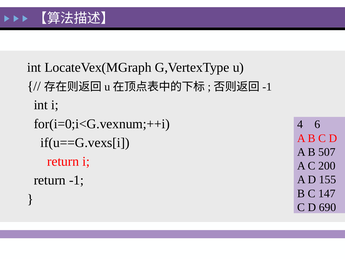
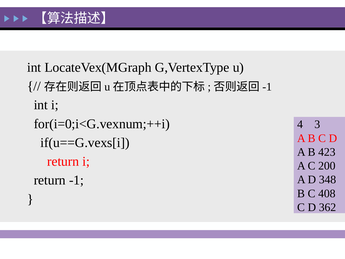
6: 6 -> 3 (317, 124)
507: 507 -> 423 (327, 152)
155: 155 -> 348 (327, 179)
147: 147 -> 408 (327, 193)
690: 690 -> 362 (327, 207)
